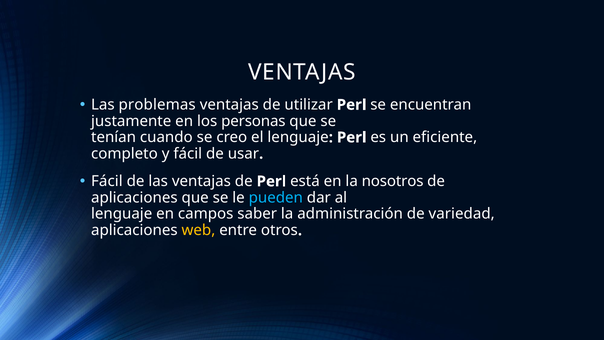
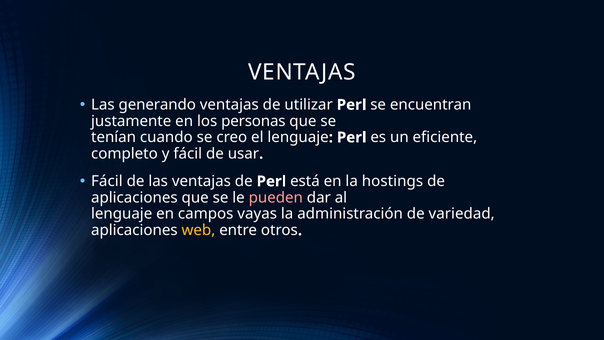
problemas: problemas -> generando (157, 105)
nosotros: nosotros -> hostings (392, 181)
pueden colour: light blue -> pink (276, 198)
saber: saber -> vayas (257, 214)
